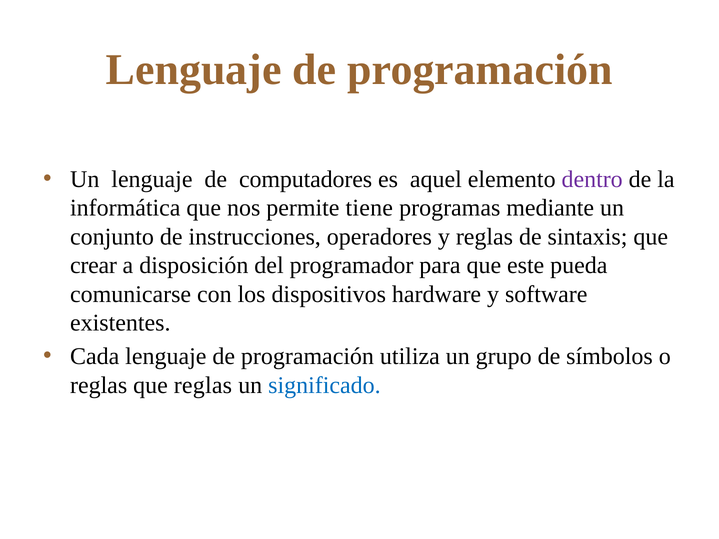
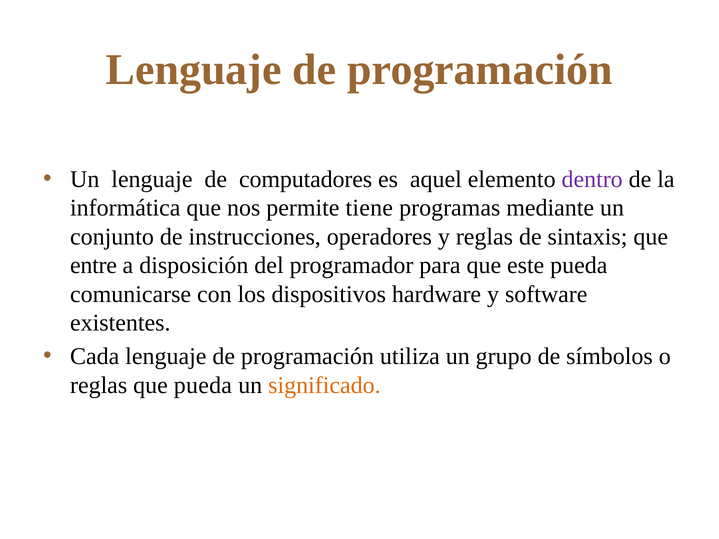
crear: crear -> entre (94, 265)
que reglas: reglas -> pueda (203, 385)
significado colour: blue -> orange (324, 385)
